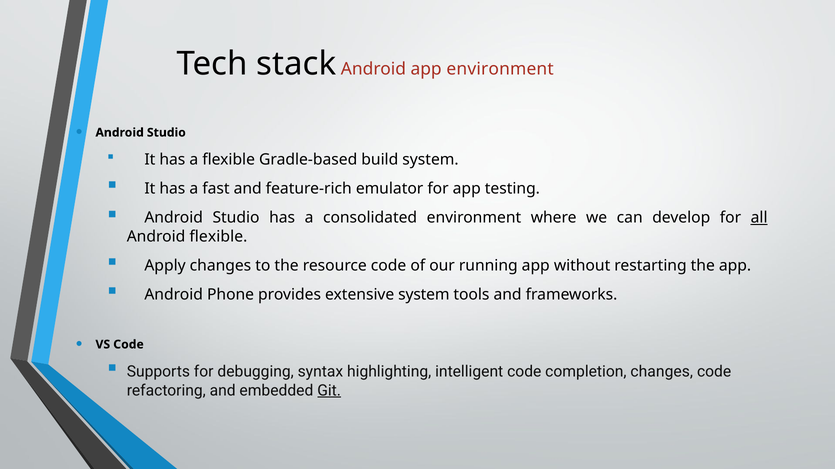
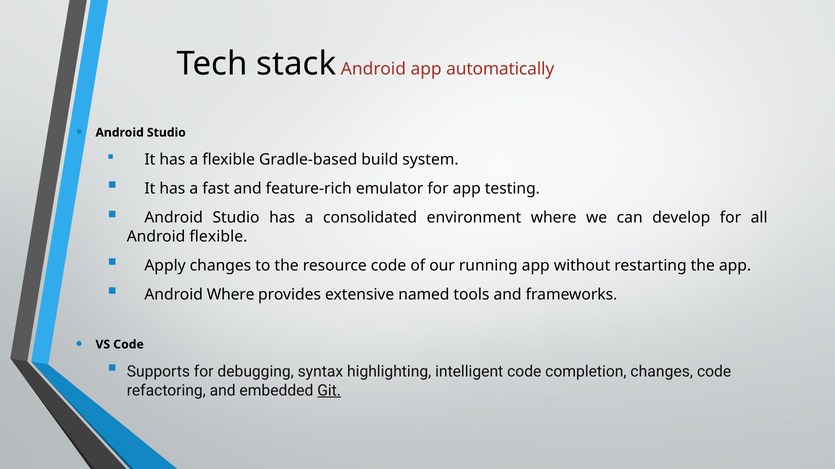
app environment: environment -> automatically (500, 69)
all underline: present -> none (759, 218)
Android Phone: Phone -> Where (231, 295)
extensive system: system -> named (424, 295)
